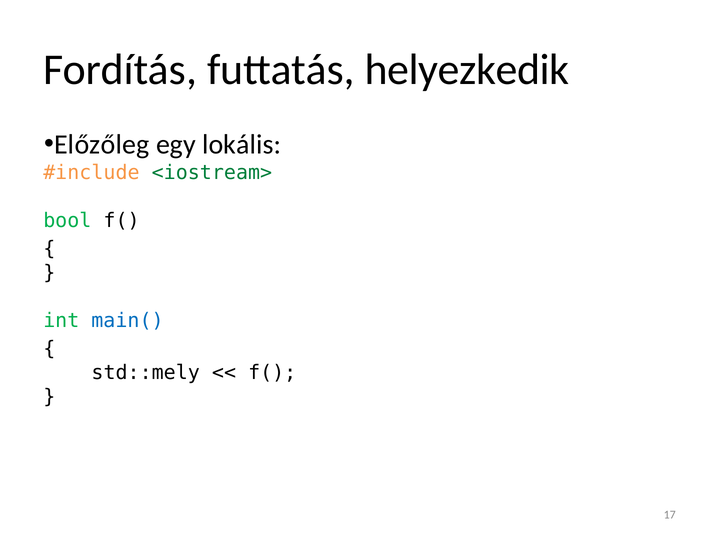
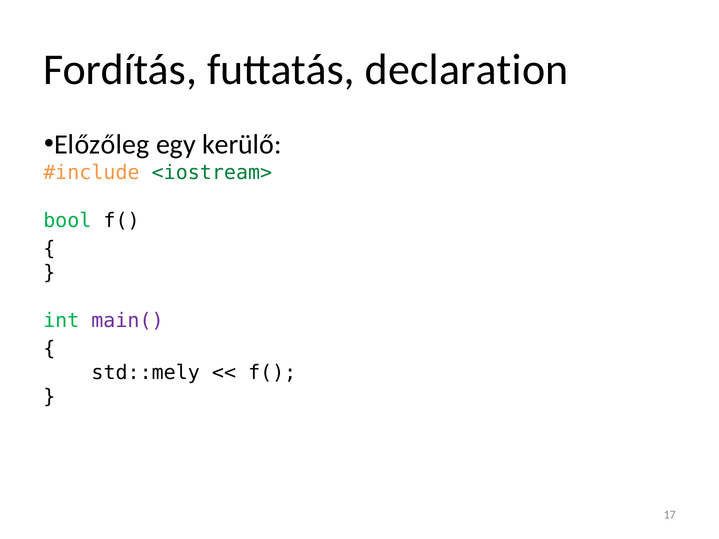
helyezkedik: helyezkedik -> declaration (467, 70)
lokális: lokális -> kerülő (242, 145)
main( colour: blue -> purple (127, 321)
